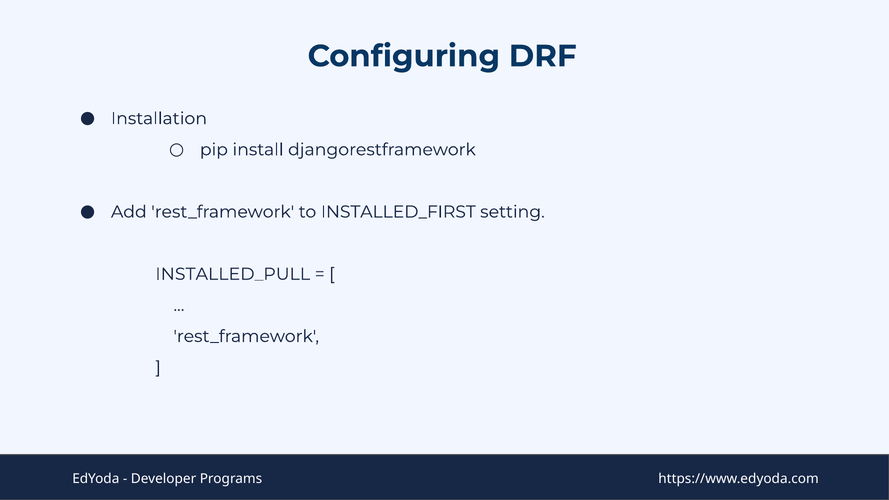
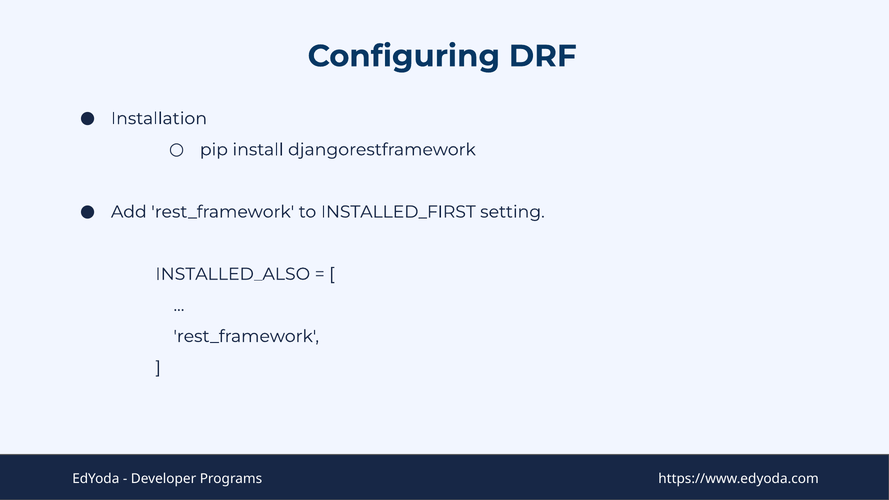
INSTALLED_PULL: INSTALLED_PULL -> INSTALLED_ALSO (233, 274)
